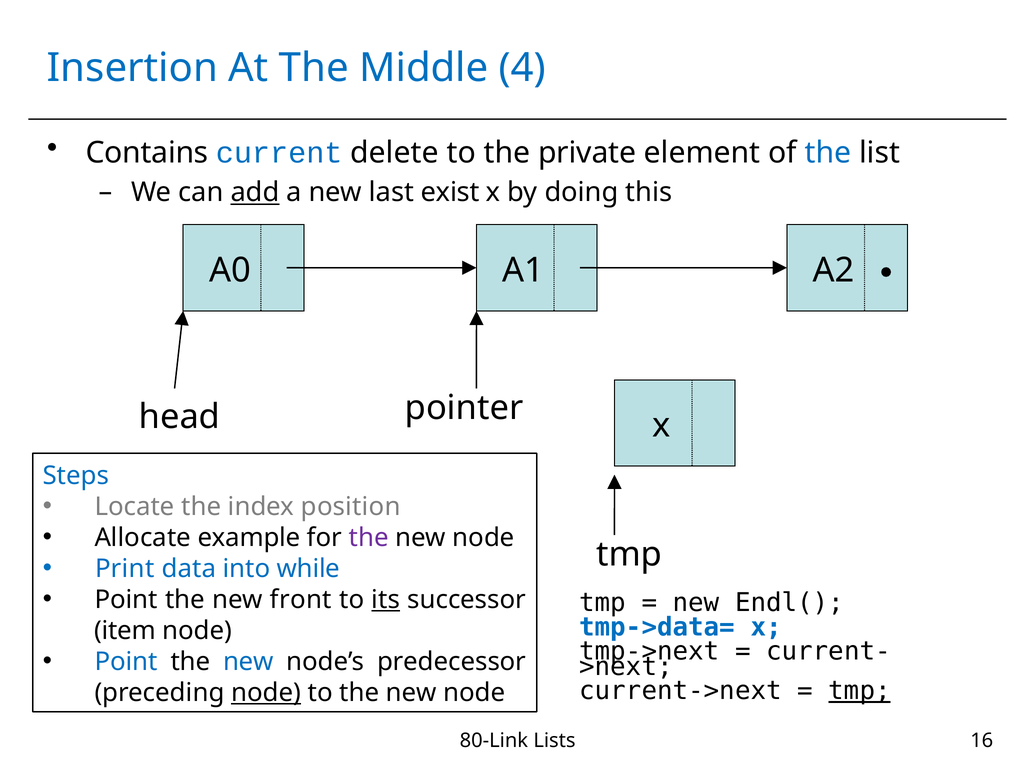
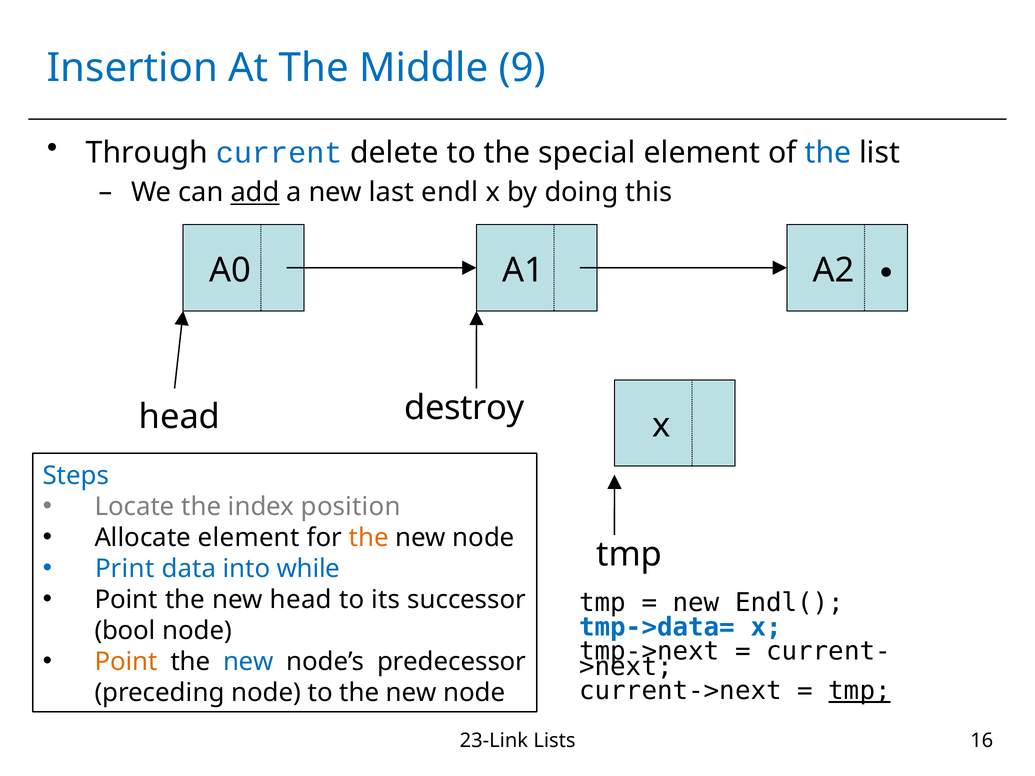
4: 4 -> 9 (522, 68)
Contains: Contains -> Through (147, 153)
private: private -> special (587, 153)
exist: exist -> endl (450, 192)
pointer: pointer -> destroy (464, 408)
Allocate example: example -> element (249, 538)
the colour: purple -> orange (369, 538)
new front: front -> head (301, 600)
its underline: present -> none (386, 600)
item: item -> bool (125, 631)
Point colour: blue -> orange (126, 662)
node underline: present -> none (266, 693)
80-Link: 80-Link -> 23-Link (494, 741)
